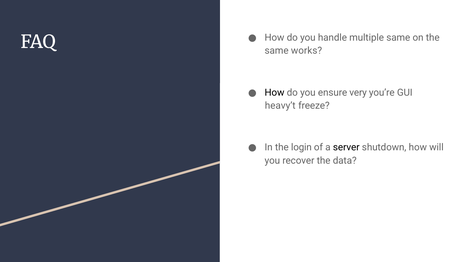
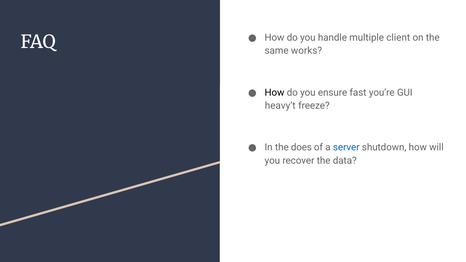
multiple same: same -> client (398, 38)
very: very -> fast (358, 93)
login: login -> does (301, 147)
server colour: black -> blue (346, 147)
